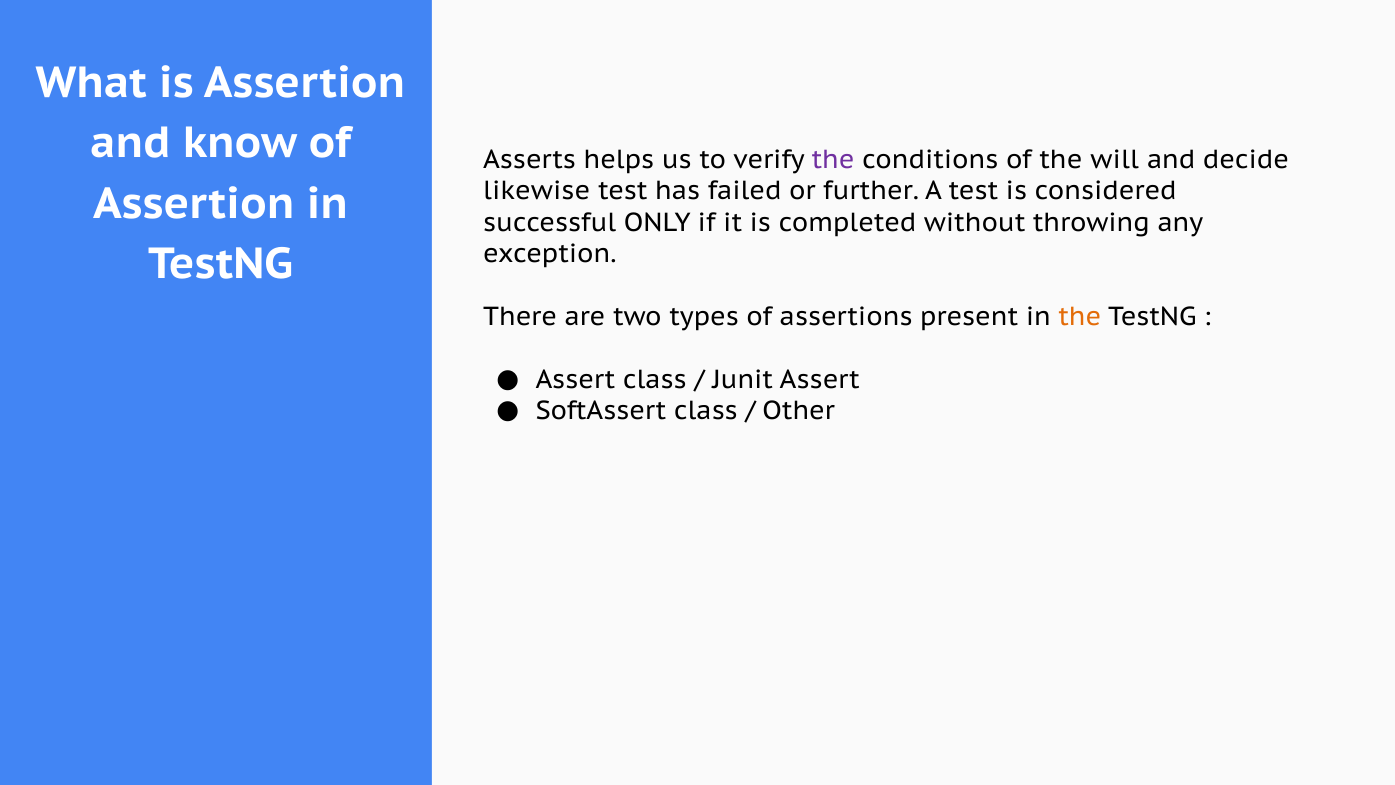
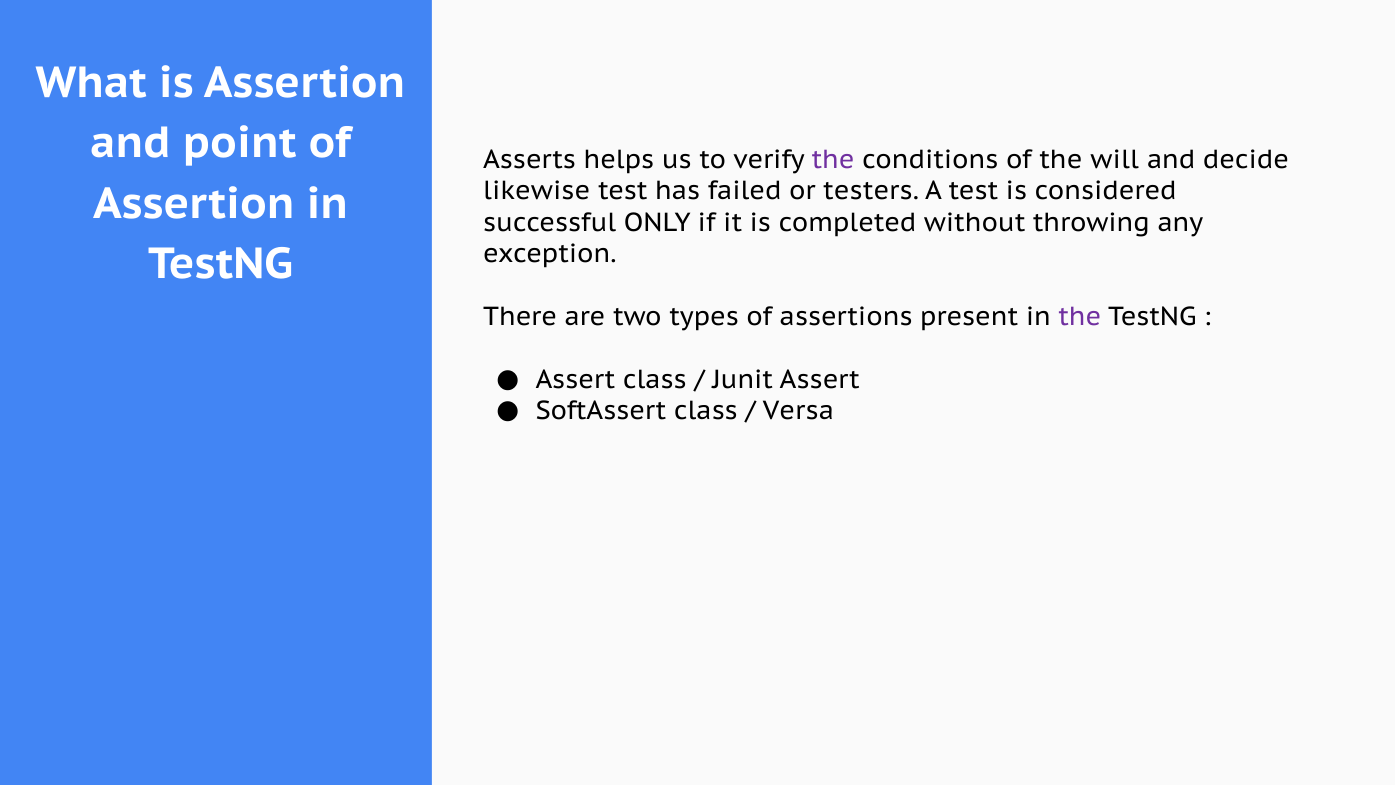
know: know -> point (240, 143)
further: further -> testers (871, 191)
the colour: orange -> purple (1080, 317)
Other: Other -> Versa (798, 411)
